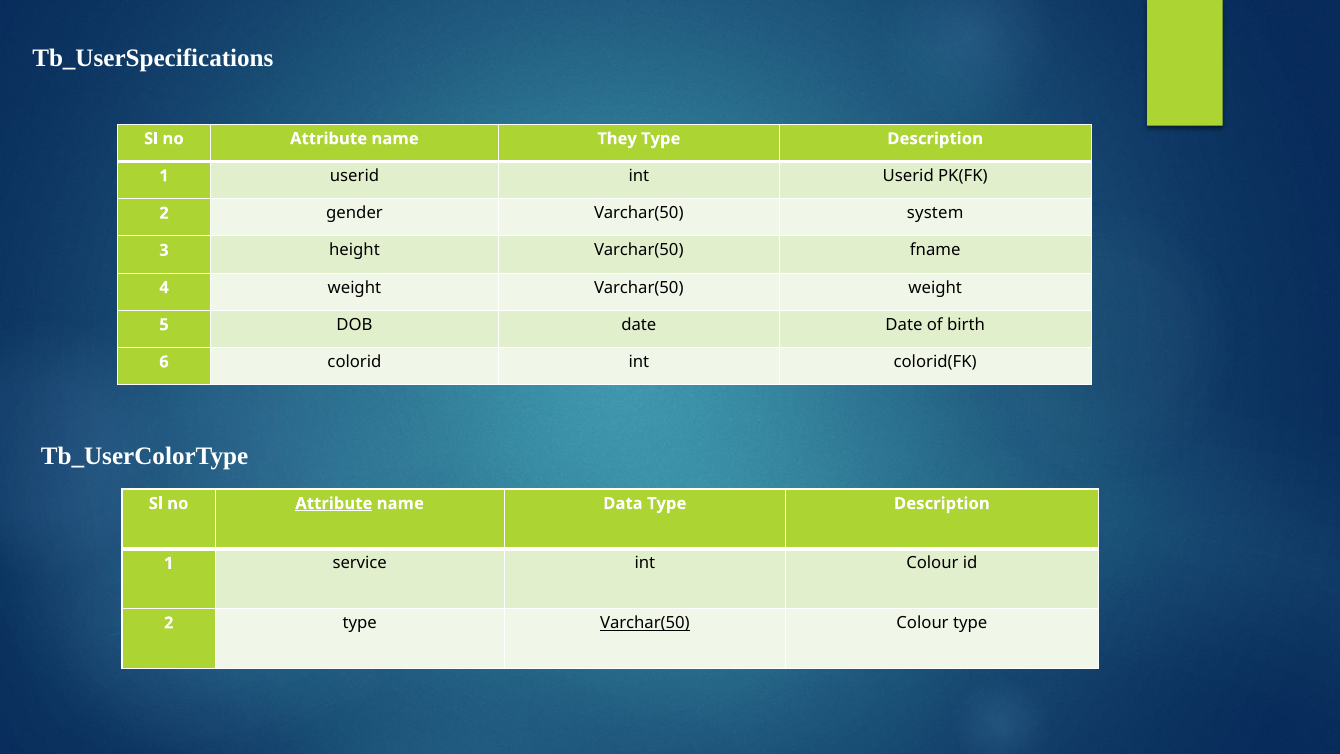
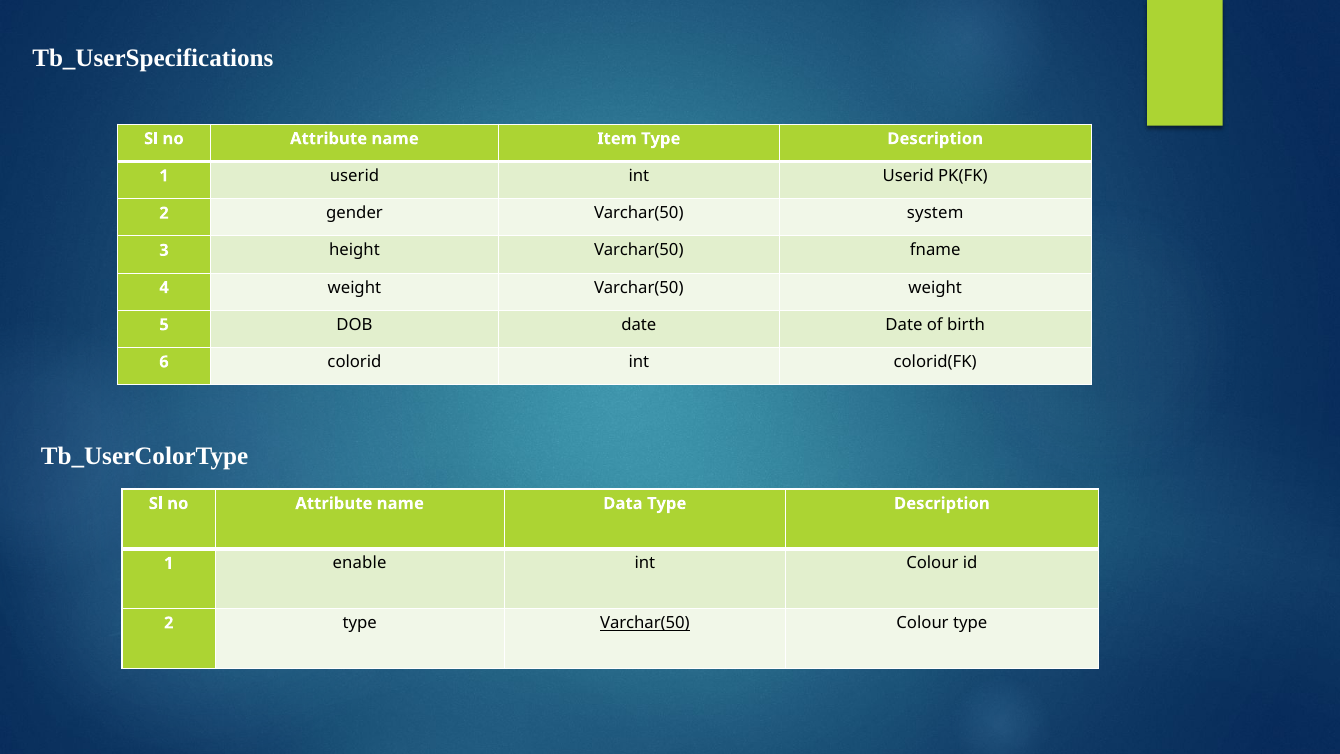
They: They -> Item (617, 139)
Attribute underline: present -> none (334, 503)
service: service -> enable (360, 563)
